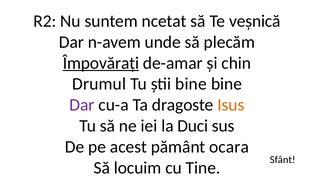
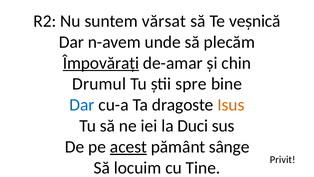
ncetat: ncetat -> vărsat (164, 21)
știi bine: bine -> spre (191, 84)
Dar colour: purple -> blue (82, 105)
acest underline: none -> present (128, 147)
ocara: ocara -> sânge (229, 147)
Sfânt: Sfânt -> Privit (283, 159)
